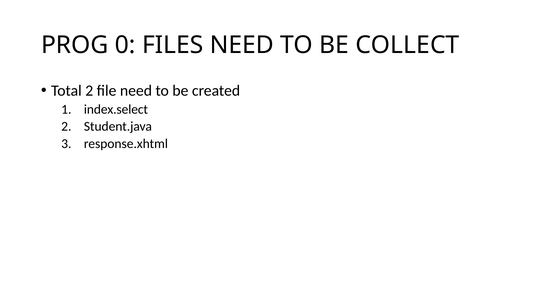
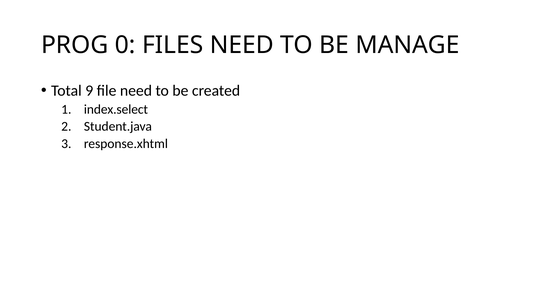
COLLECT: COLLECT -> MANAGE (407, 45)
Total 2: 2 -> 9 (89, 91)
